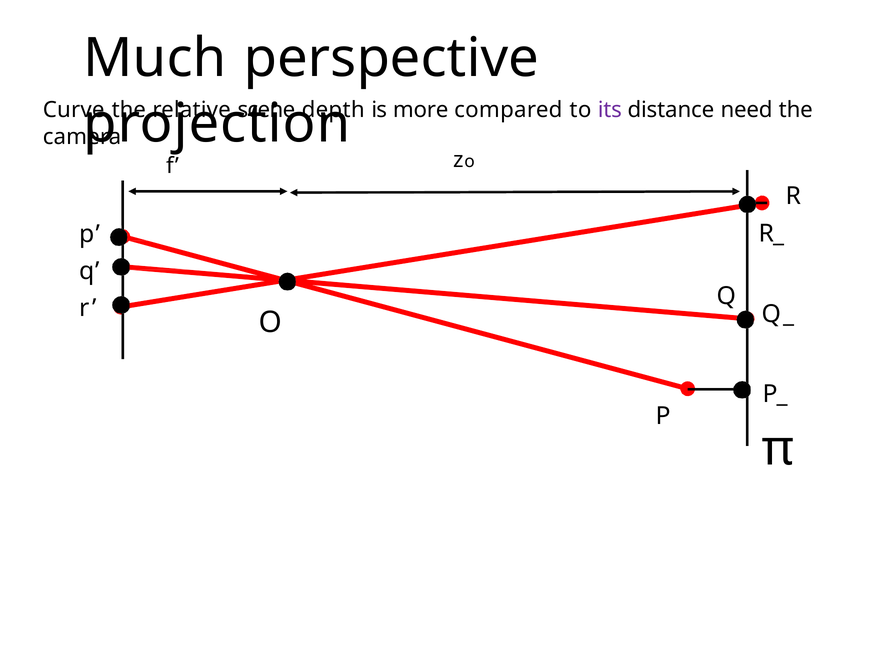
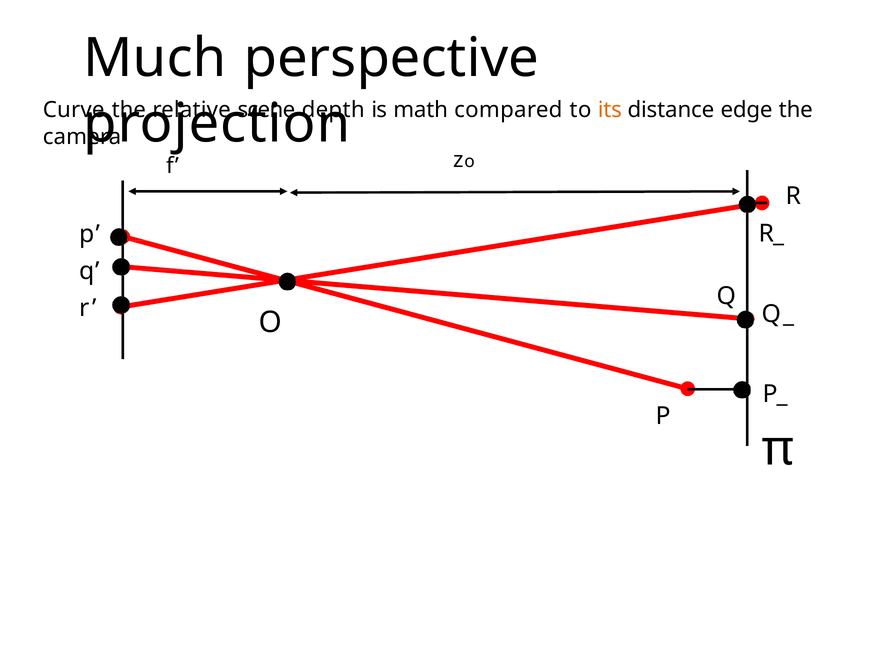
more: more -> math (421, 110)
its colour: purple -> orange (610, 110)
need: need -> edge (747, 110)
